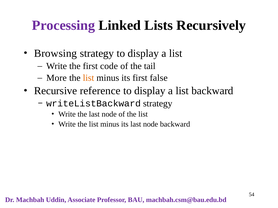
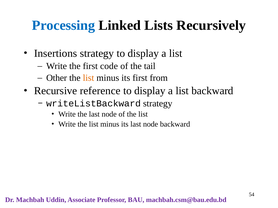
Processing colour: purple -> blue (63, 25)
Browsing: Browsing -> Insertions (56, 53)
More: More -> Other (57, 78)
false: false -> from (159, 78)
